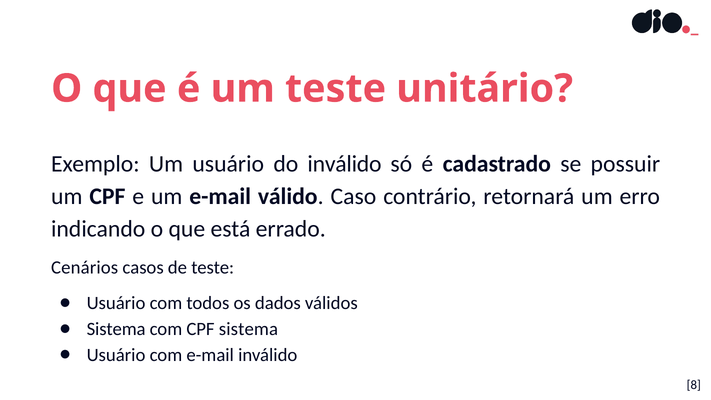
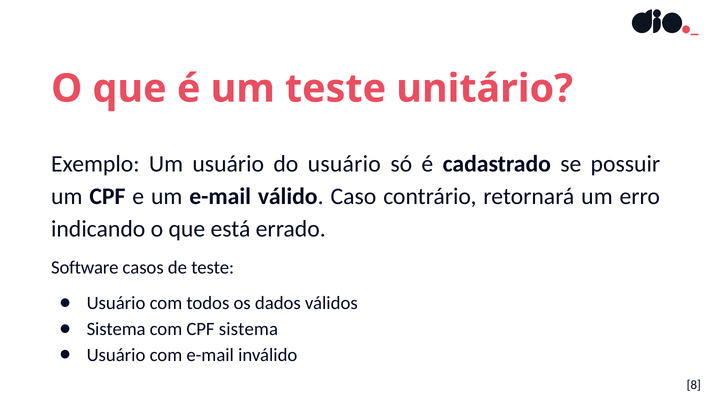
do inválido: inválido -> usuário (344, 164)
Cenários: Cenários -> Software (85, 267)
